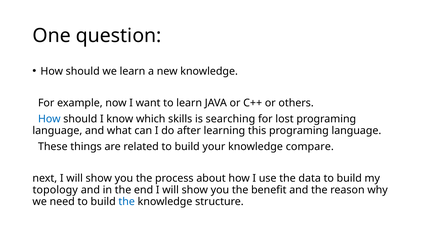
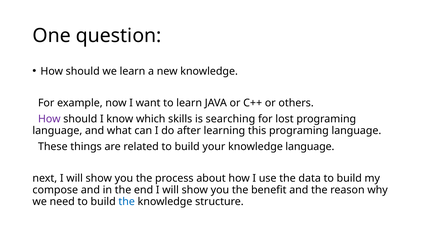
How colour: blue -> purple (49, 119)
knowledge compare: compare -> language (310, 146)
topology: topology -> compose (55, 190)
